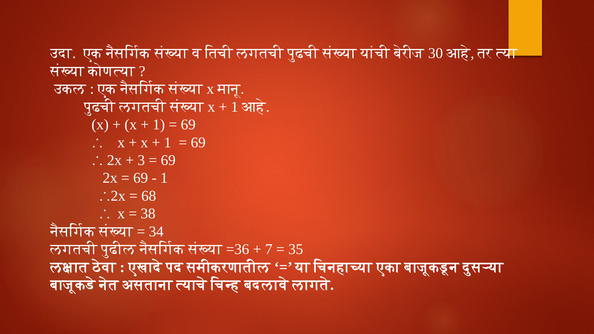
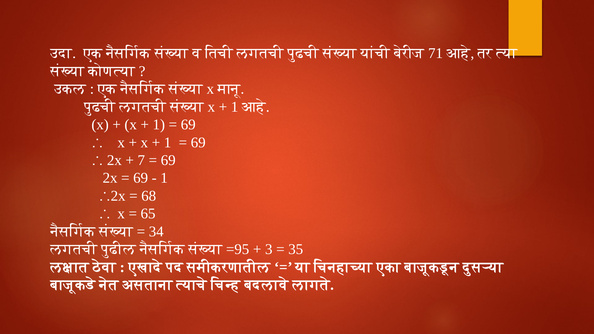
30: 30 -> 71 (436, 53)
3: 3 -> 7 (141, 160)
38: 38 -> 65 (148, 214)
=36: =36 -> =95 (238, 249)
7: 7 -> 3 (269, 249)
